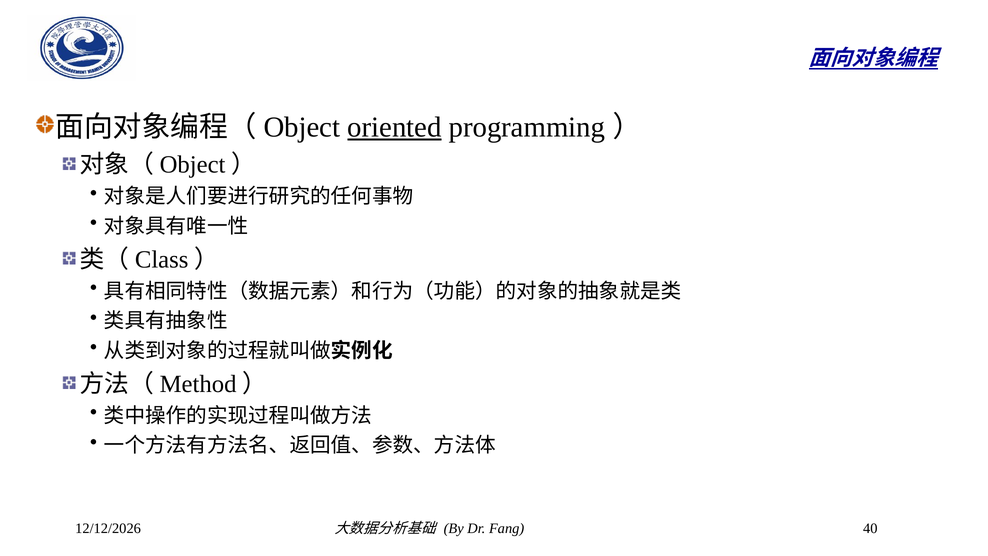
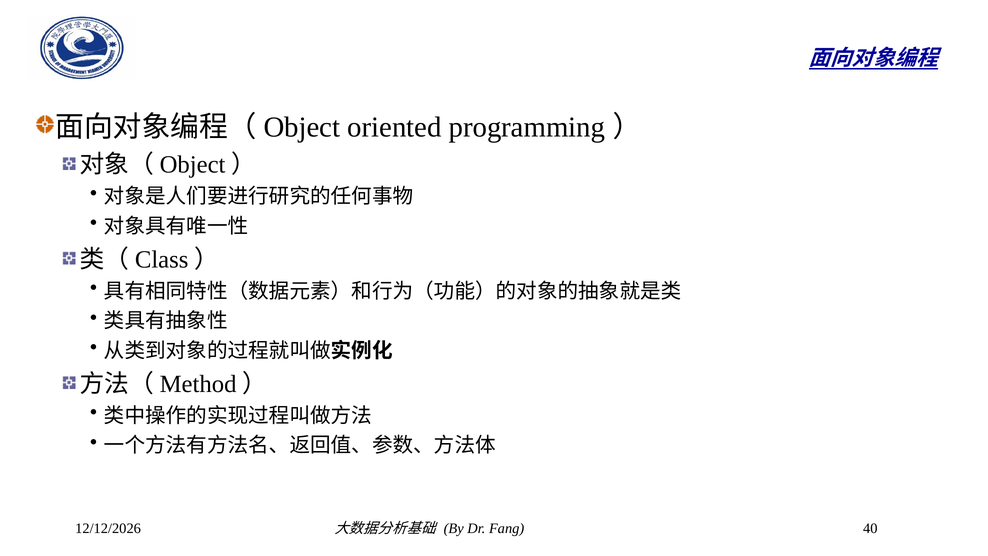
oriented underline: present -> none (395, 127)
